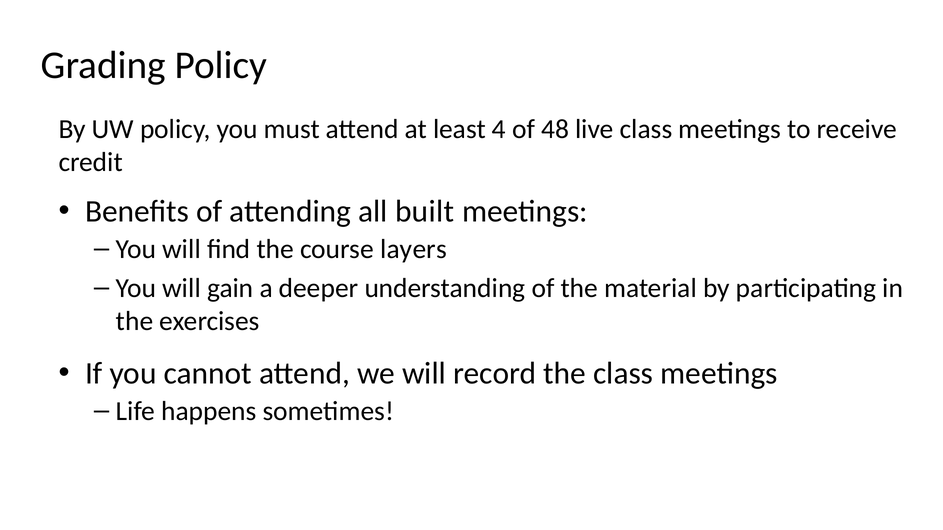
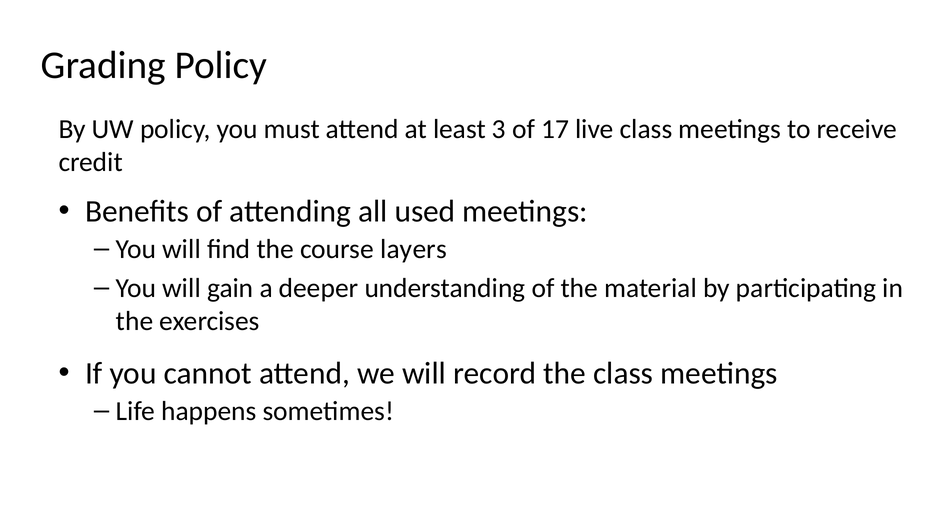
4: 4 -> 3 (499, 129)
48: 48 -> 17 (555, 129)
built: built -> used (425, 212)
